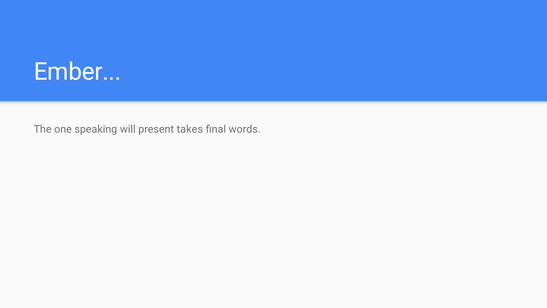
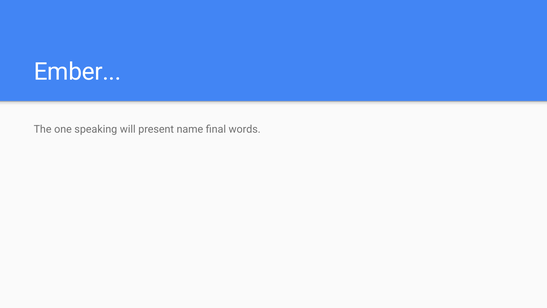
takes: takes -> name (190, 129)
